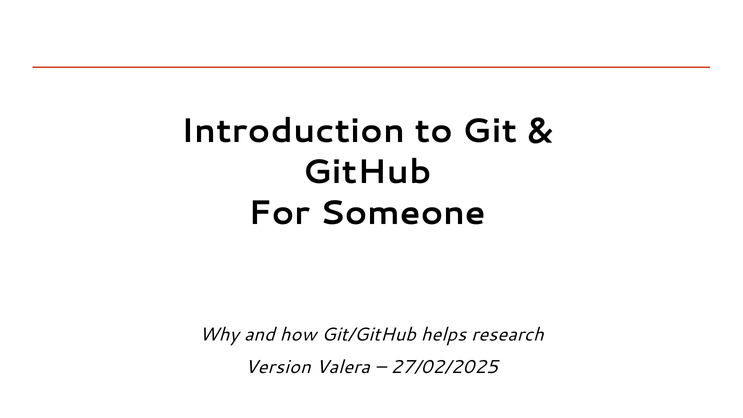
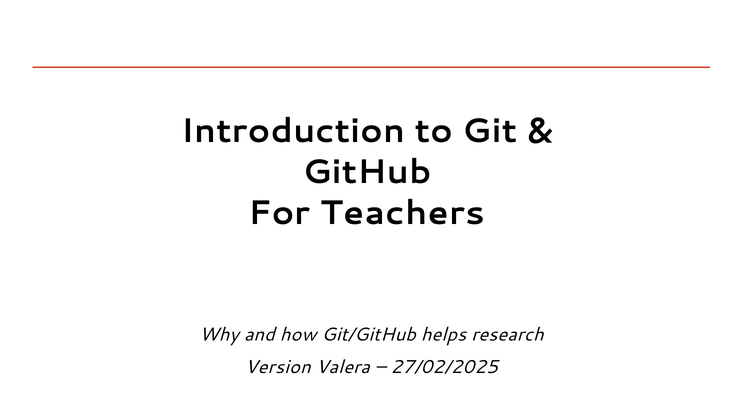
Someone: Someone -> Teachers (402, 213)
